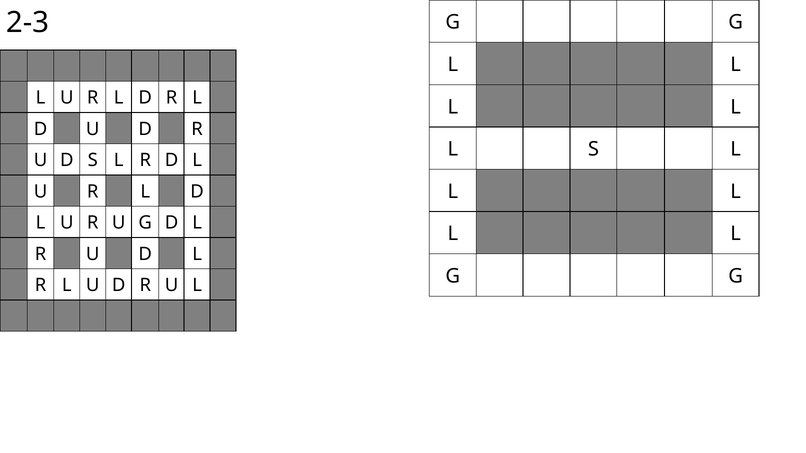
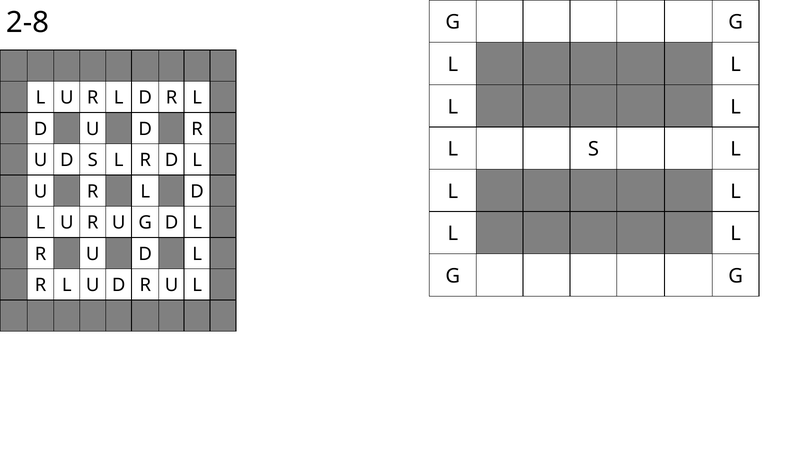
2-3: 2-3 -> 2-8 (27, 23)
